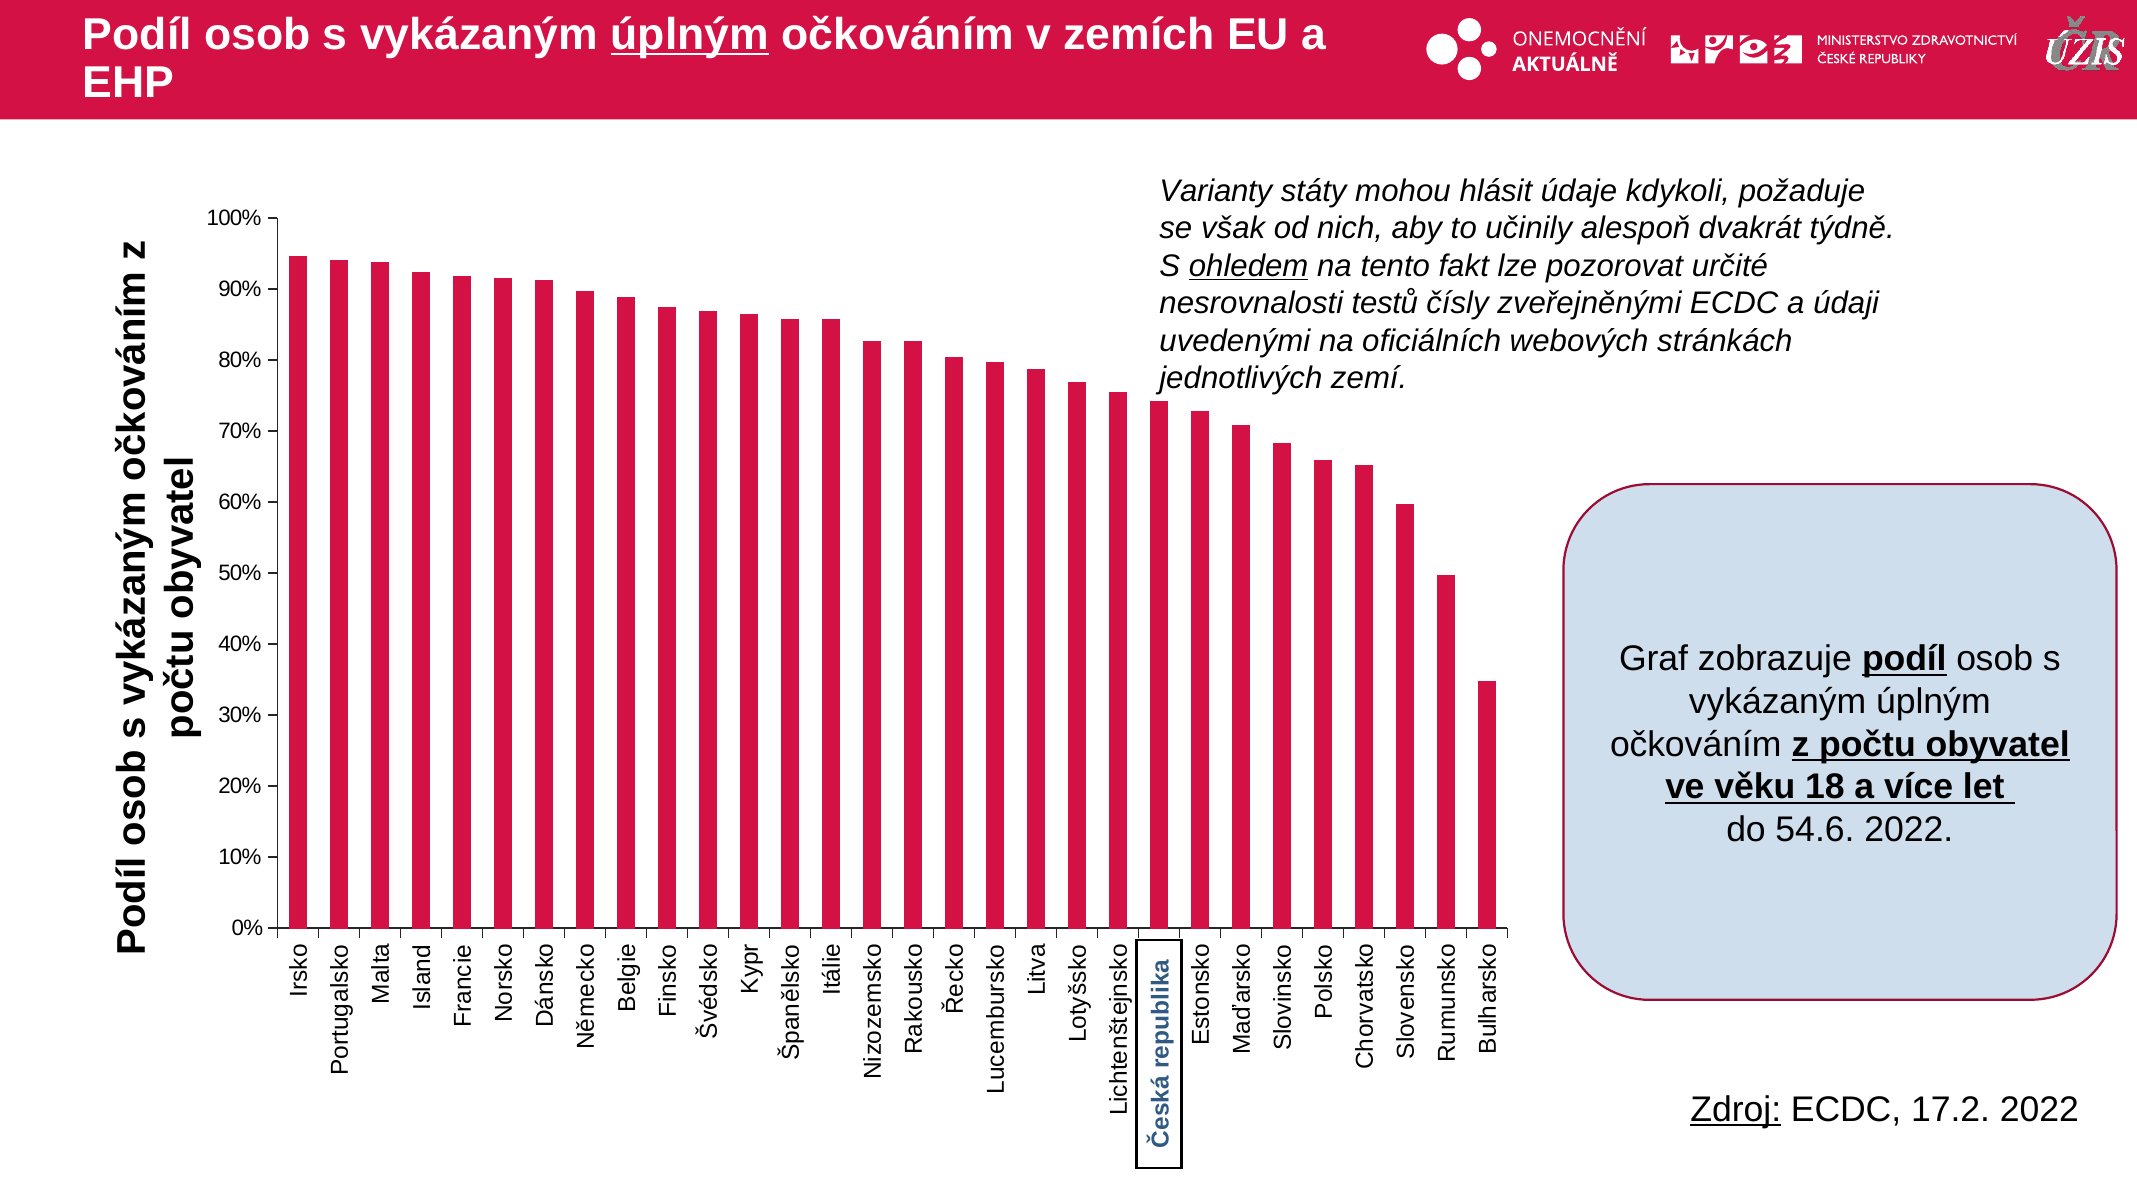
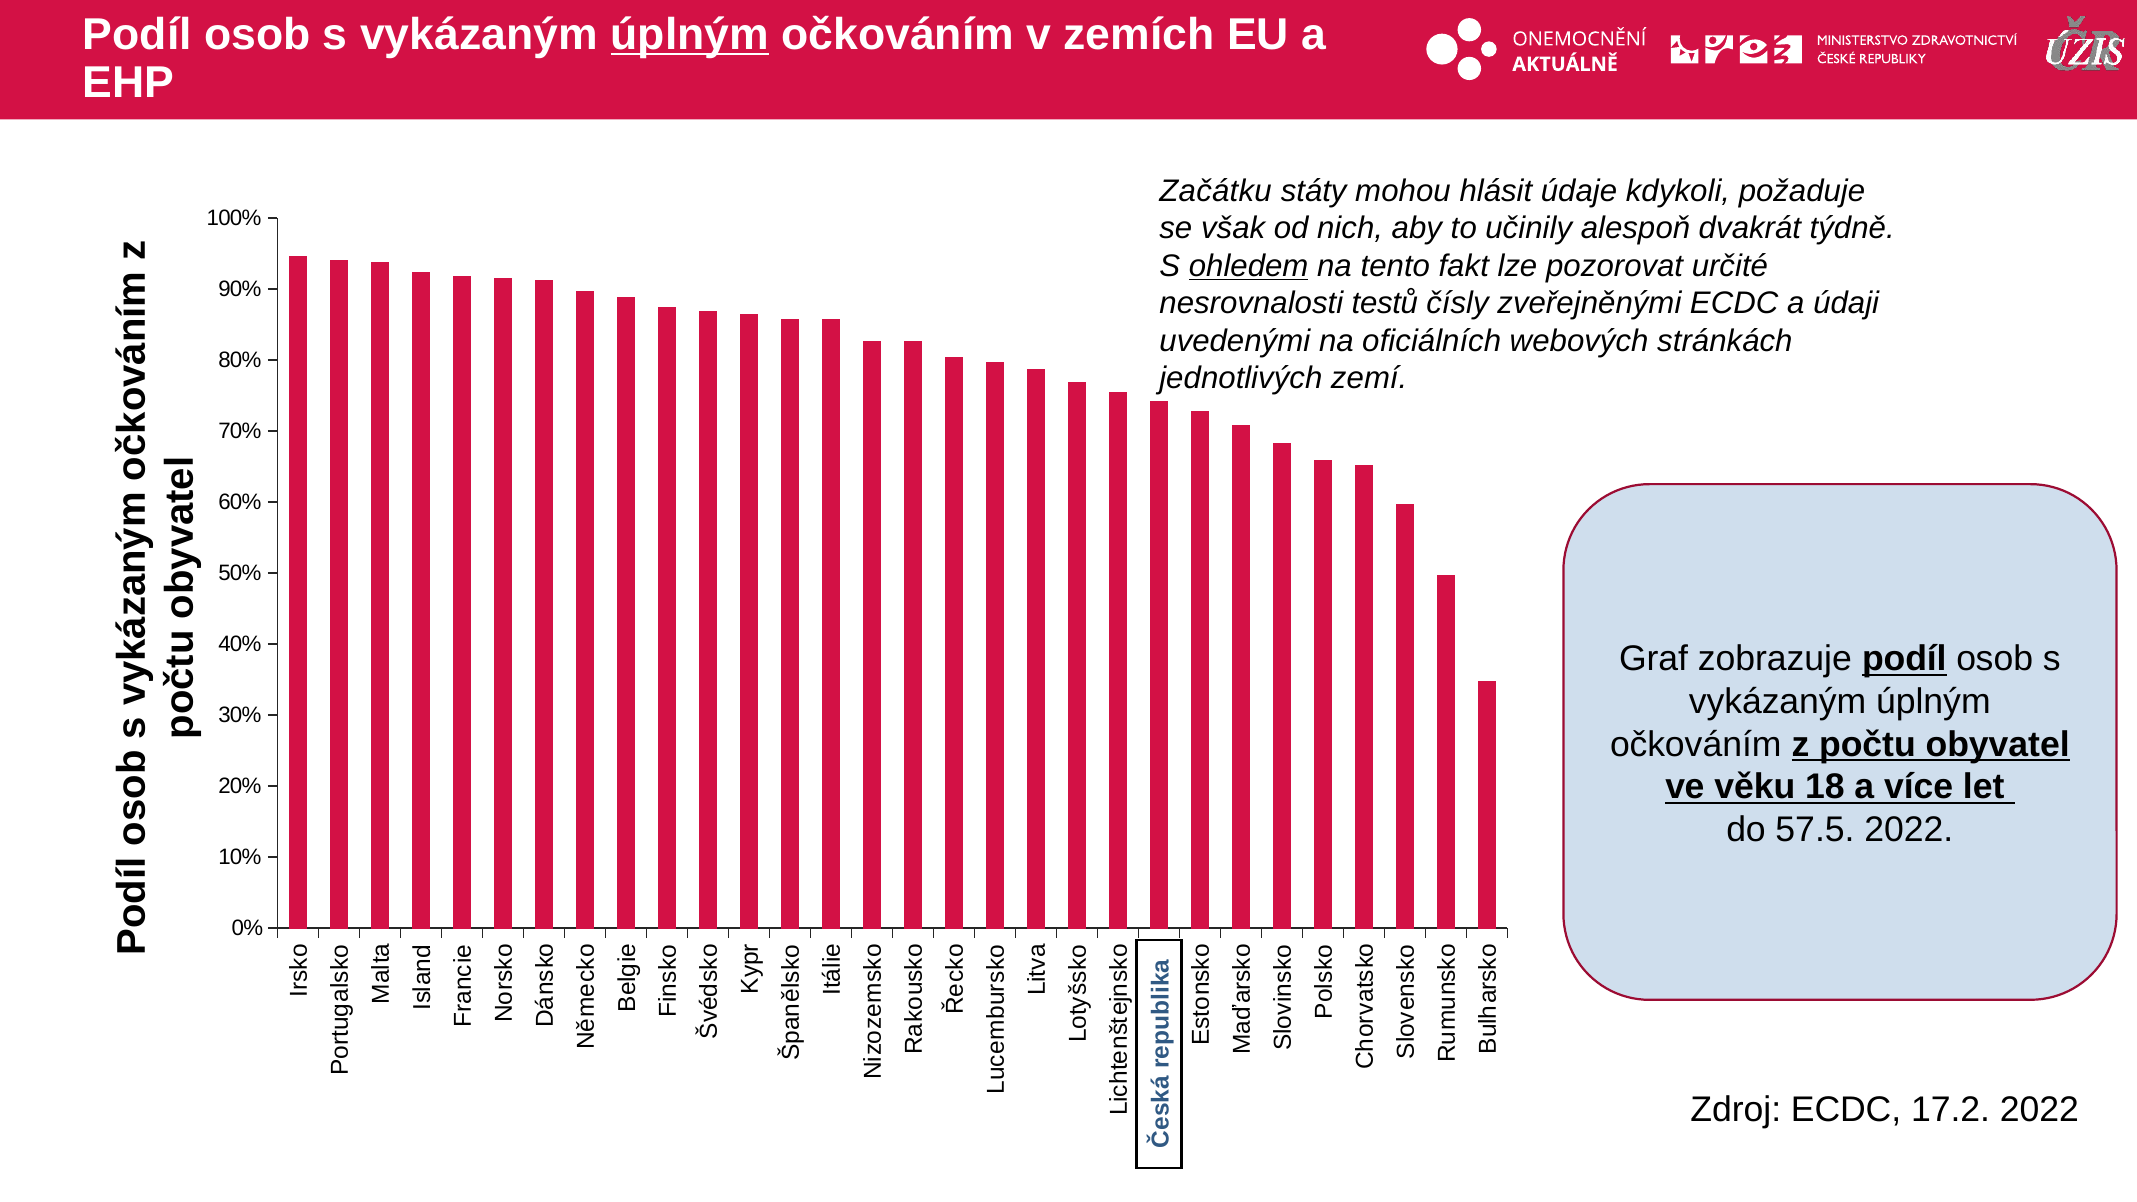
Varianty: Varianty -> Začátku (1216, 191)
54.6: 54.6 -> 57.5 (1815, 830)
Zdroj underline: present -> none (1736, 1110)
